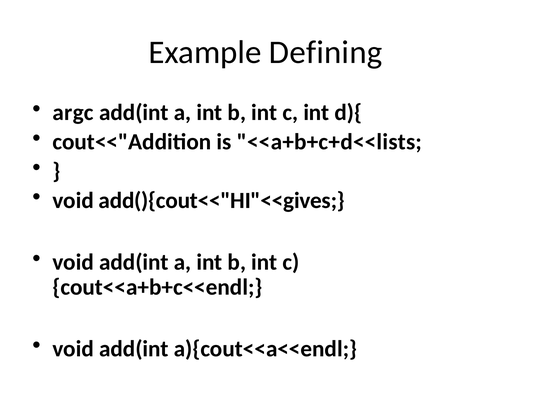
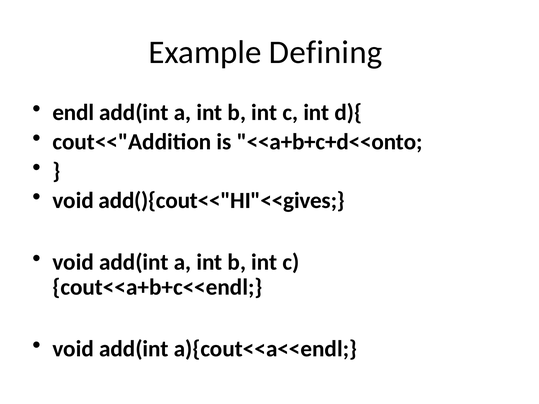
argc: argc -> endl (73, 113)
<<a+b+c+d<<lists: <<a+b+c+d<<lists -> <<a+b+c+d<<onto (330, 142)
